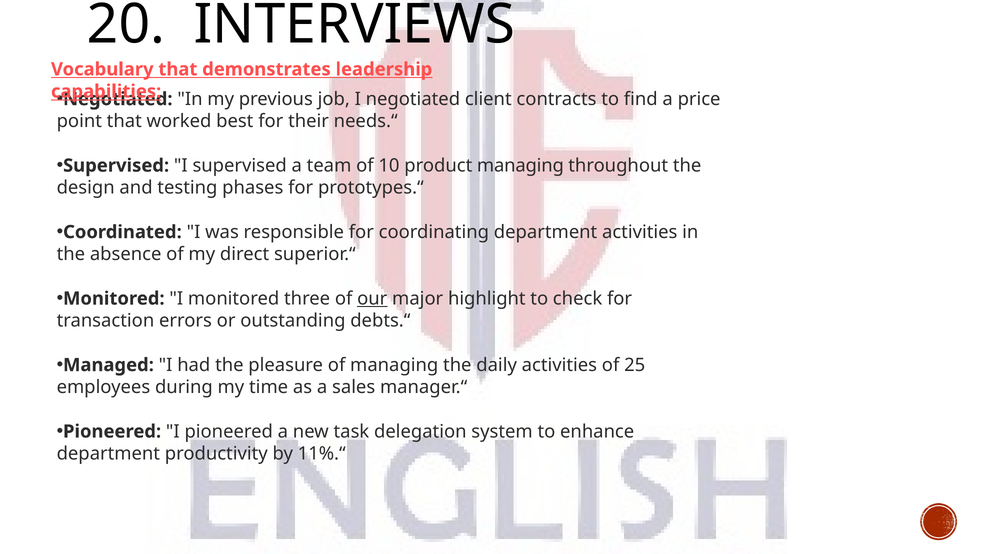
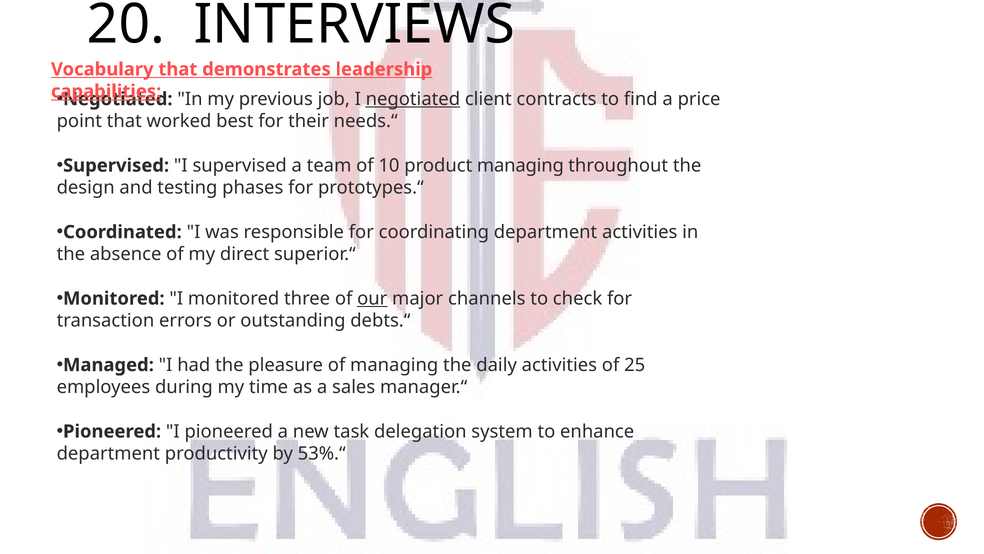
negotiated underline: none -> present (413, 99)
highlight: highlight -> channels (487, 298)
11%.“: 11%.“ -> 53%.“ (322, 453)
